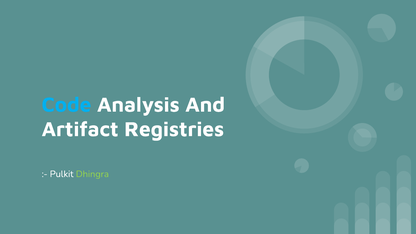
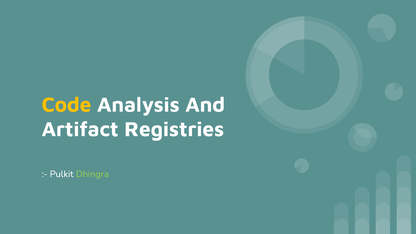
Code colour: light blue -> yellow (66, 105)
